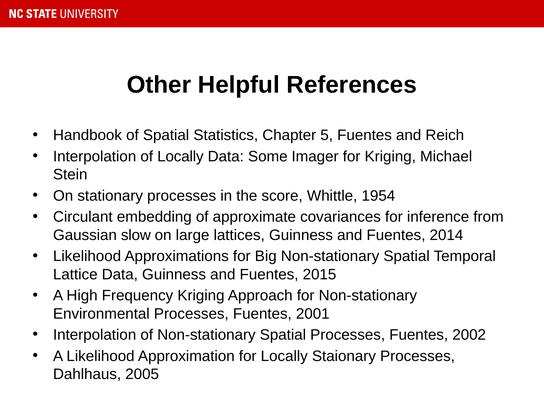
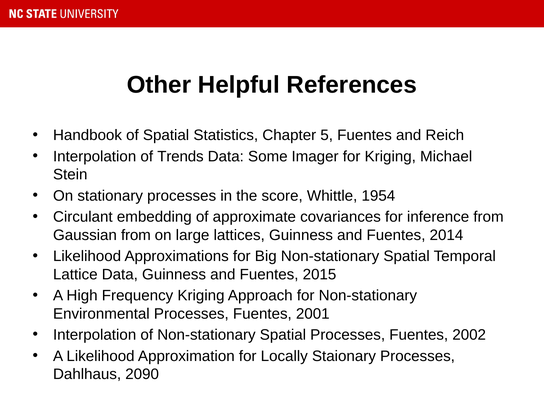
of Locally: Locally -> Trends (180, 156)
Gaussian slow: slow -> from (136, 235)
2005: 2005 -> 2090 (142, 374)
